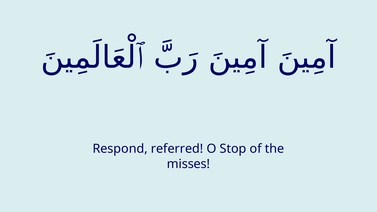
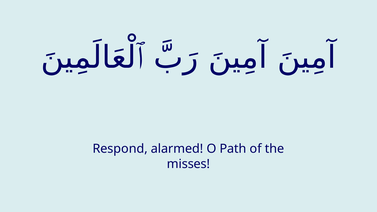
referred: referred -> alarmed (177, 149)
Stop: Stop -> Path (233, 149)
